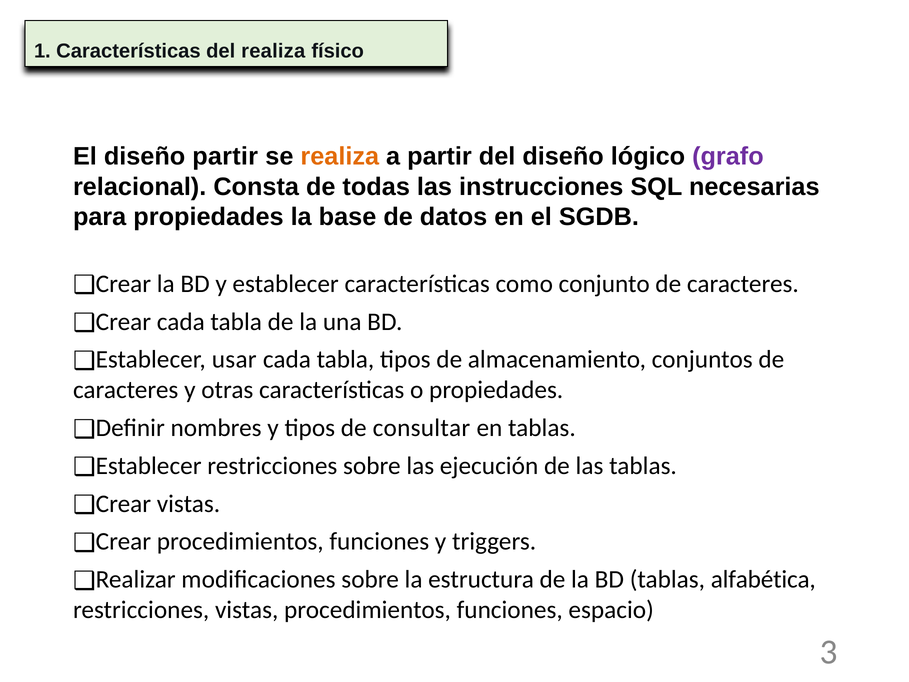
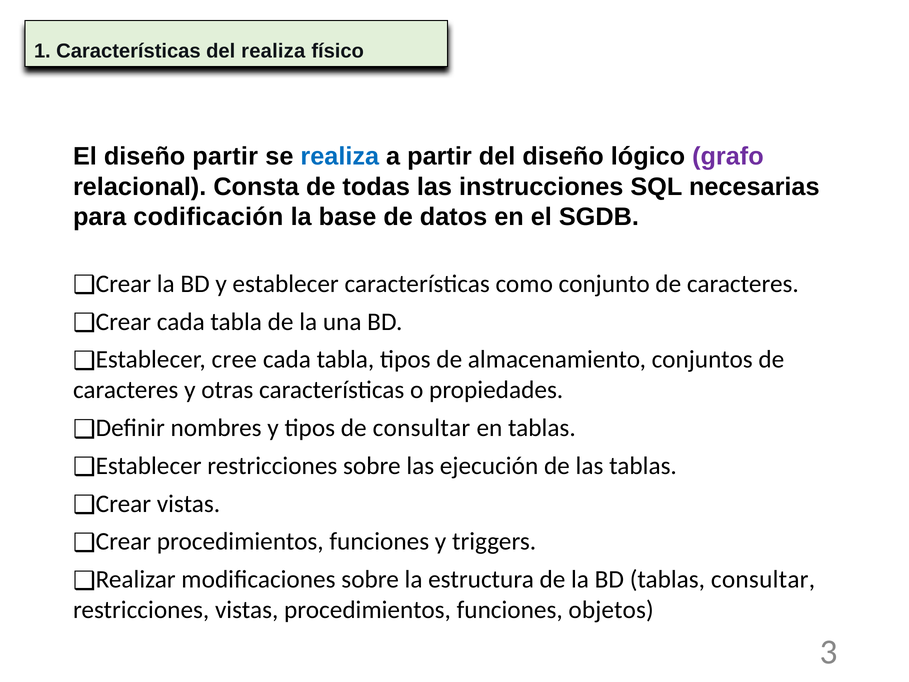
realiza colour: orange -> blue (340, 156)
para propiedades: propiedades -> codificación (208, 217)
usar: usar -> cree (234, 359)
tablas alfabética: alfabética -> consultar (763, 579)
espacio: espacio -> objetos (611, 610)
